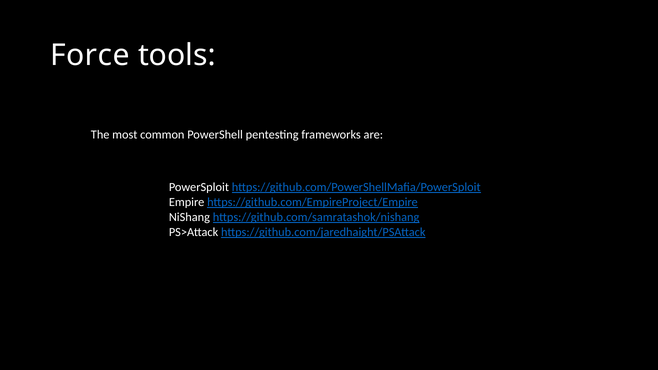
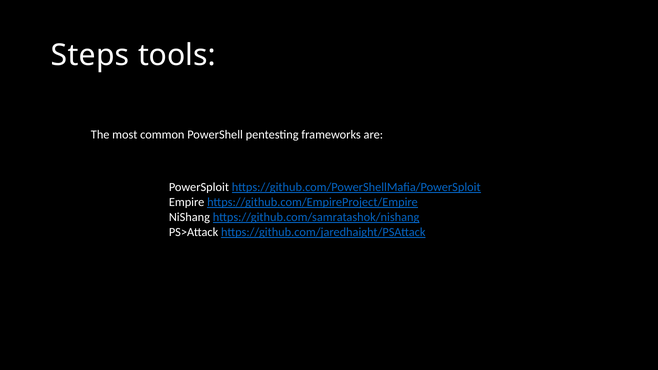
Force: Force -> Steps (90, 55)
